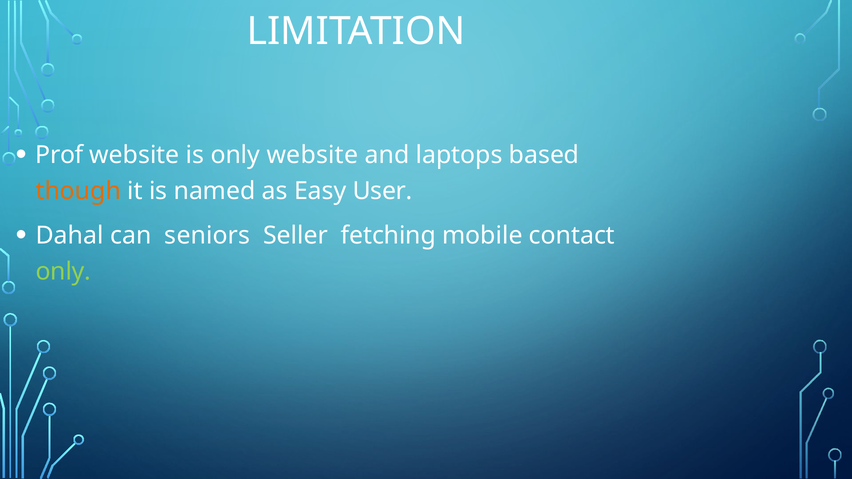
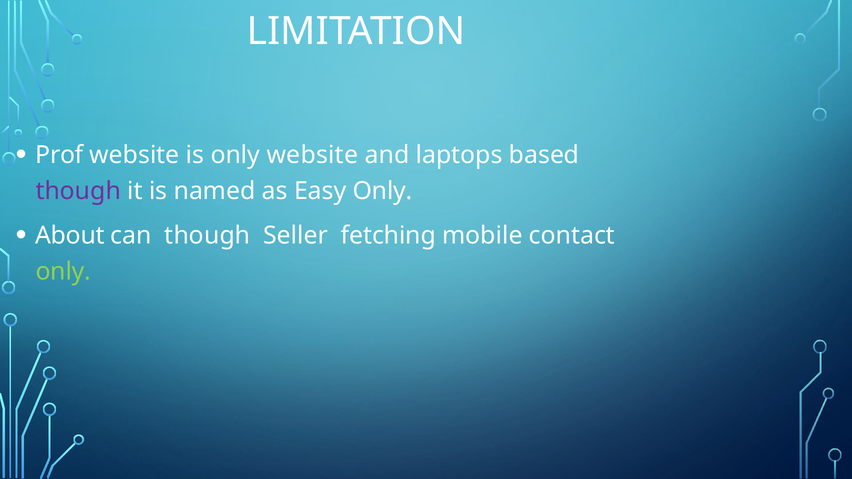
though colour: orange -> purple (78, 191)
Easy User: User -> Only (383, 191)
Dahal: Dahal -> About (70, 236)
can seniors: seniors -> though (207, 236)
